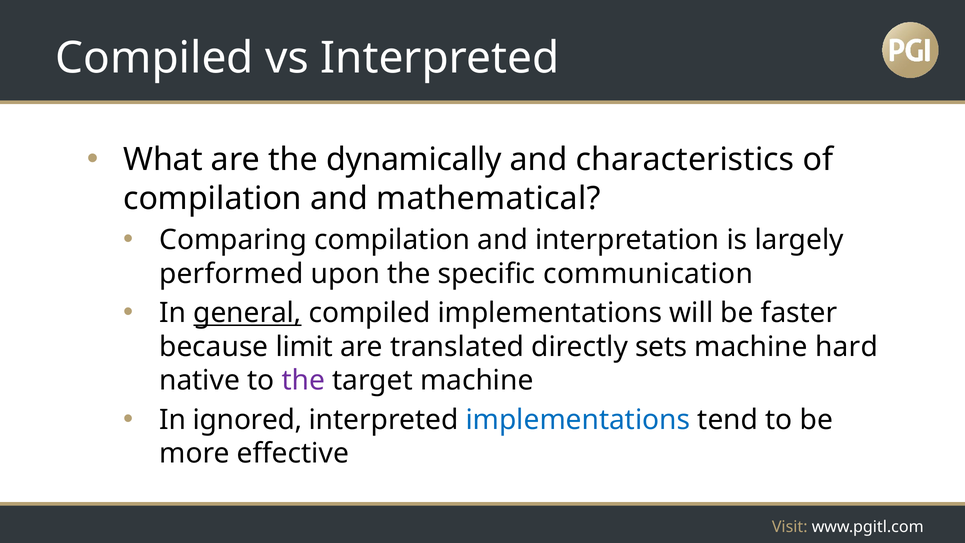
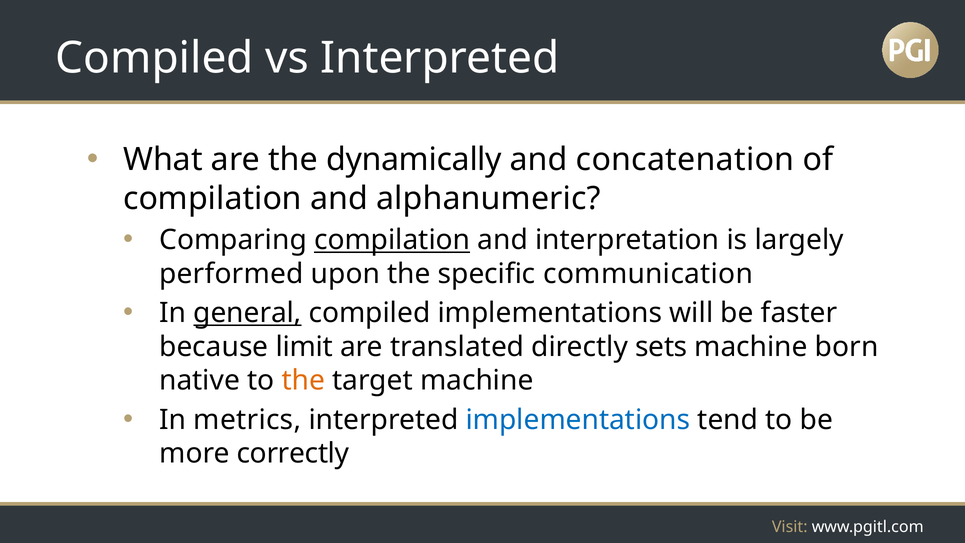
characteristics: characteristics -> concatenation (685, 160)
mathematical: mathematical -> alphanumeric (489, 198)
compilation underline: none -> present (392, 240)
hard: hard -> born (847, 347)
the colour: purple -> orange (303, 380)
ignored: ignored -> metrics (247, 420)
effective: effective -> correctly (293, 453)
